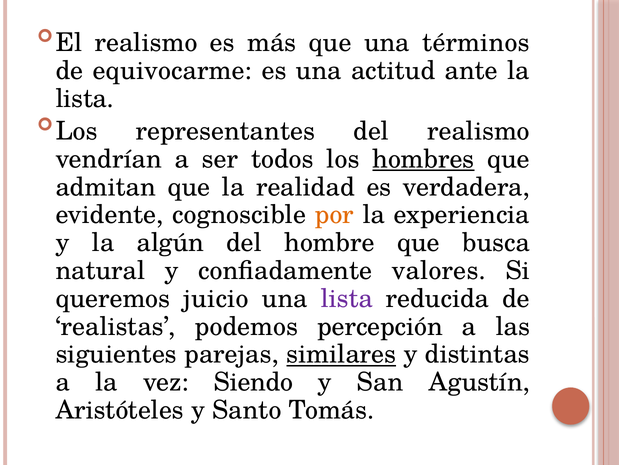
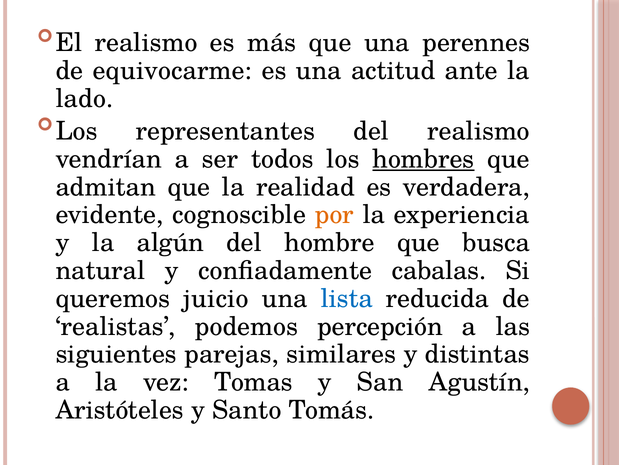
términos: términos -> perennes (476, 43)
lista: lista -> lado (85, 99)
valores: valores -> cabalas (439, 270)
lista colour: purple -> blue (347, 298)
similares underline: present -> none (341, 354)
Siendo: Siendo -> Tomas (253, 382)
